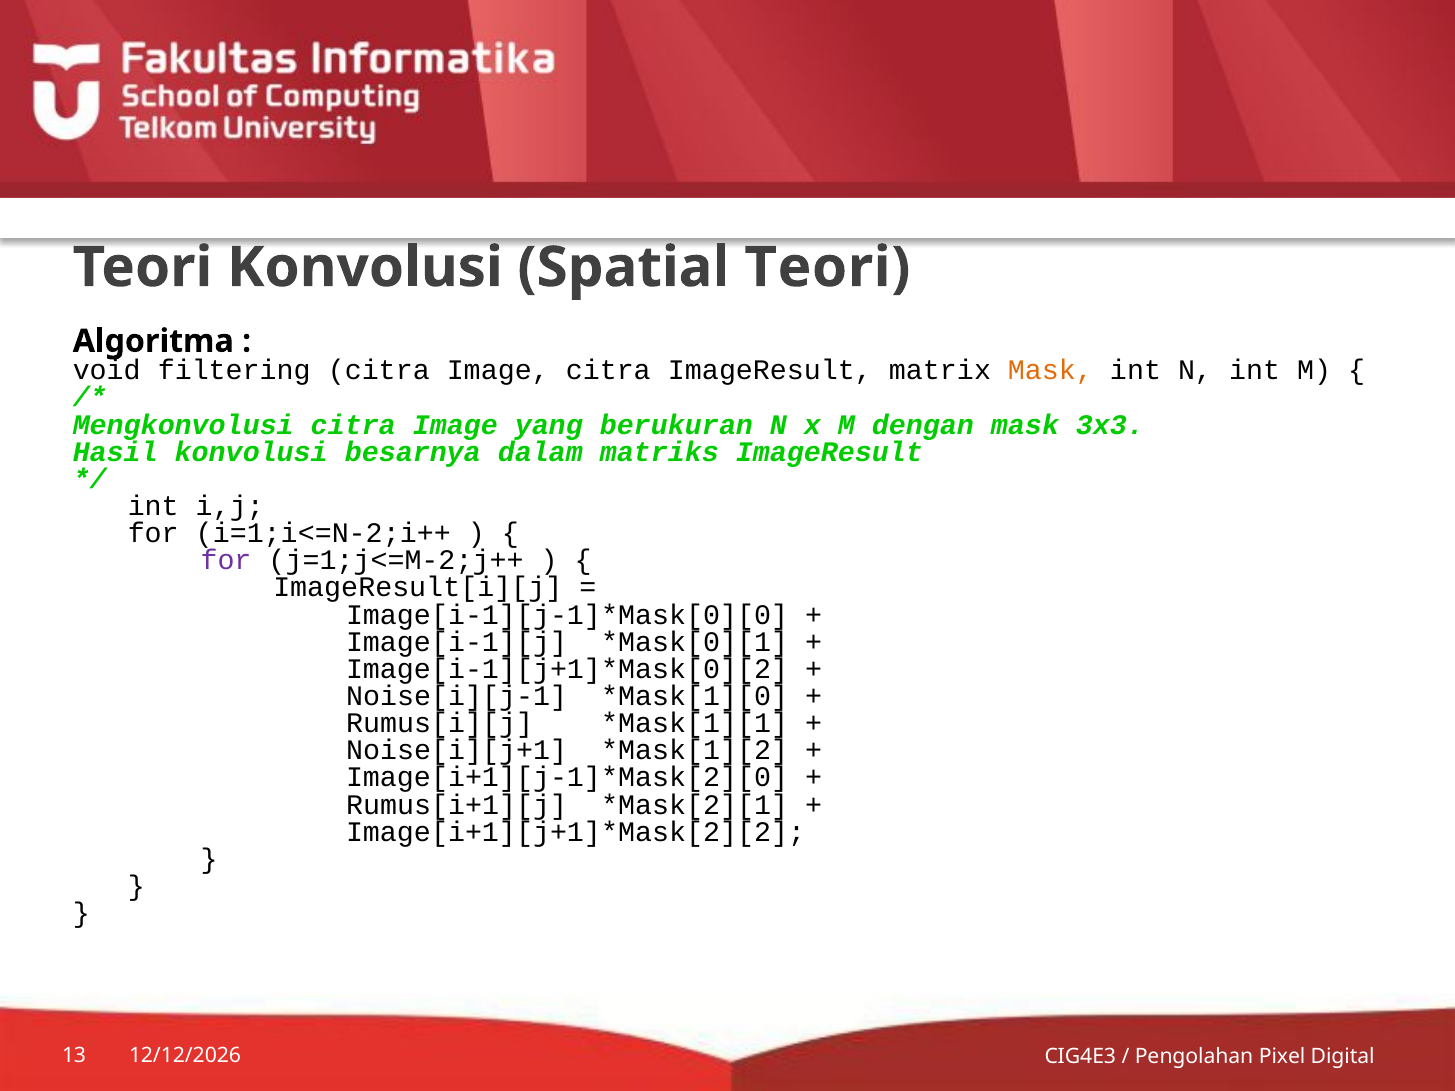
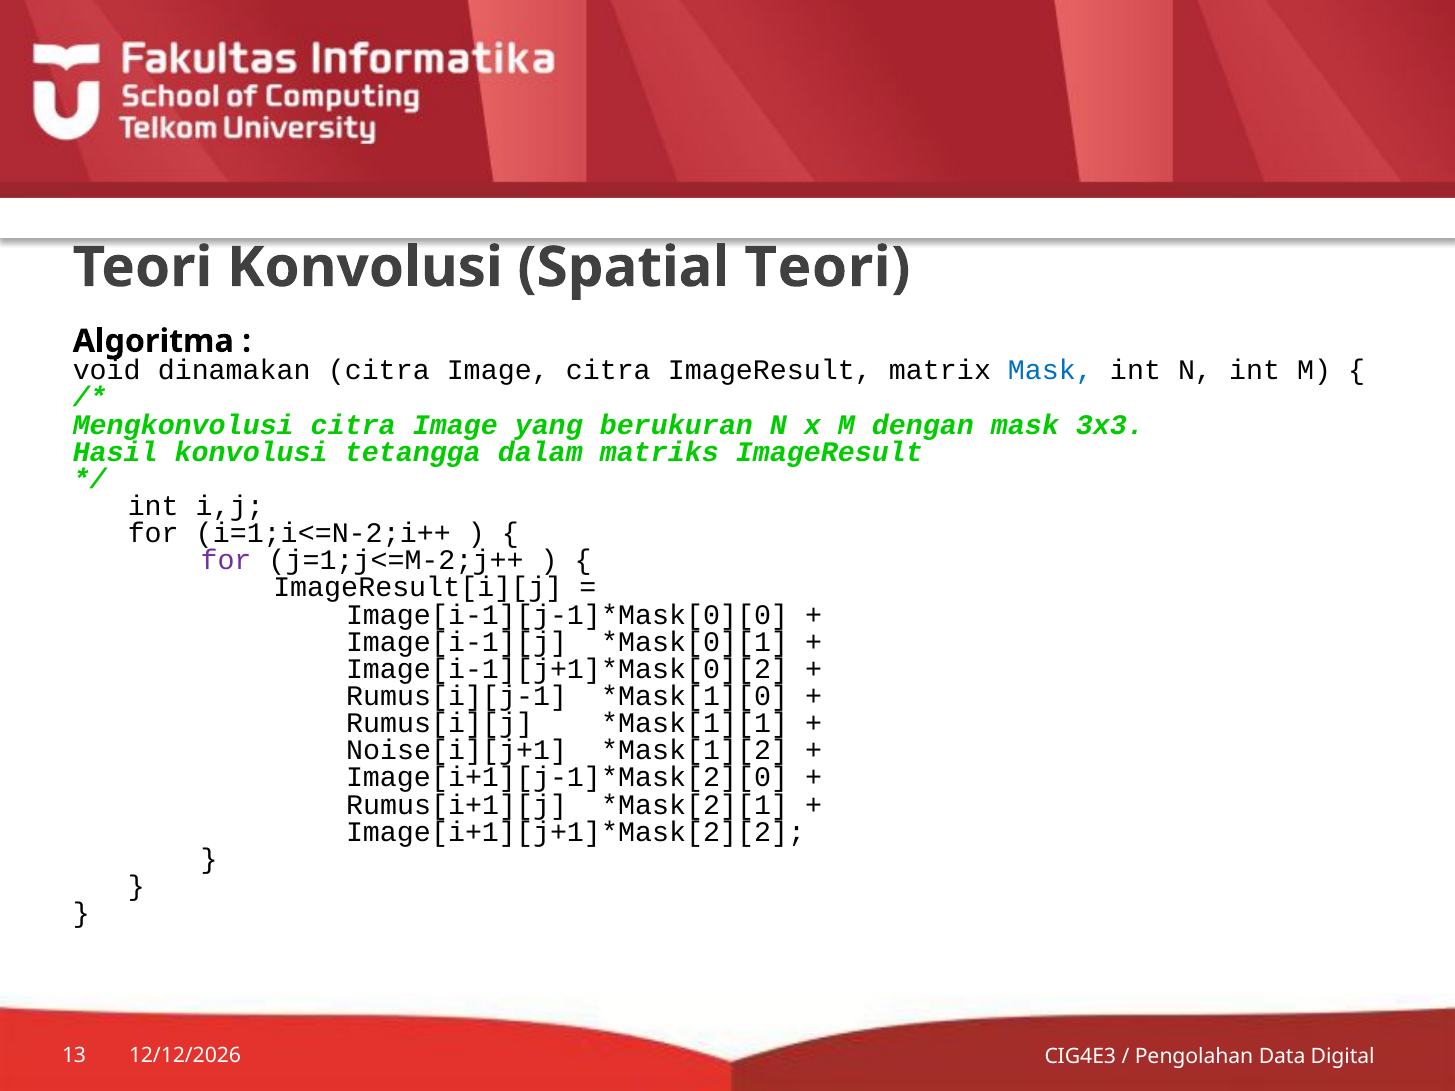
filtering: filtering -> dinamakan (234, 371)
Mask colour: orange -> blue (1050, 371)
besarnya: besarnya -> tetangga (413, 452)
Noise[i][j-1: Noise[i][j-1 -> Rumus[i][j-1 (457, 696)
Pixel: Pixel -> Data (1282, 1057)
